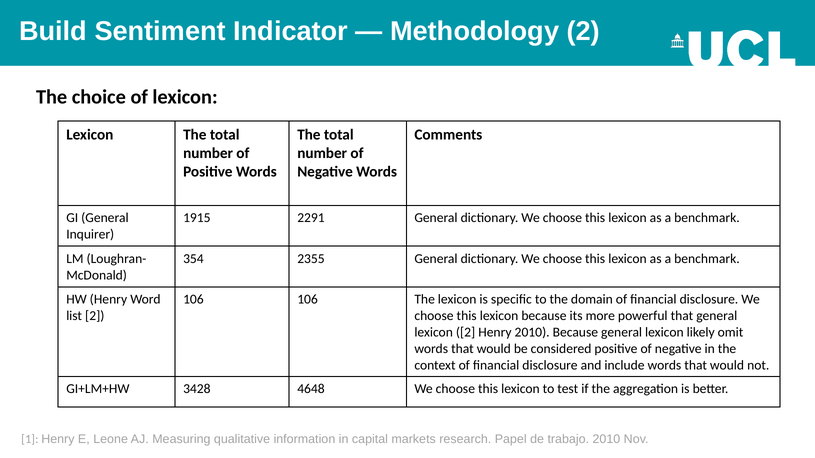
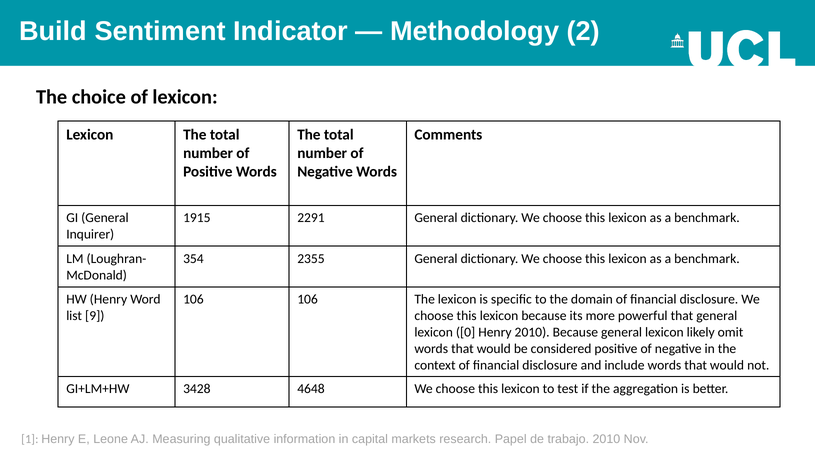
list 2: 2 -> 9 (95, 316)
lexicon 2: 2 -> 0 (466, 333)
